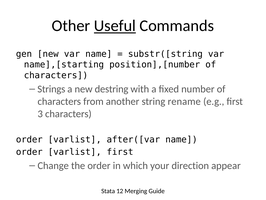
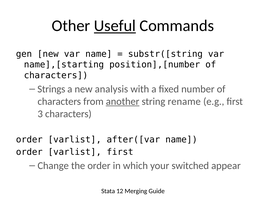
destring: destring -> analysis (111, 89)
another underline: none -> present (123, 101)
direction: direction -> switched (190, 165)
